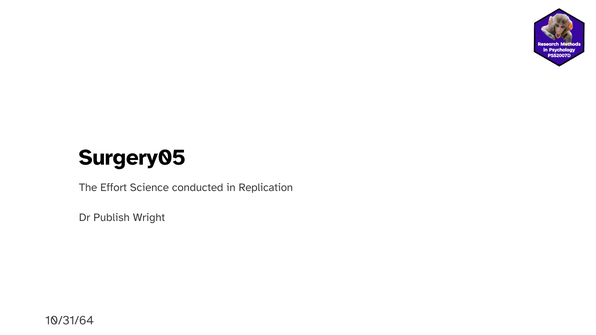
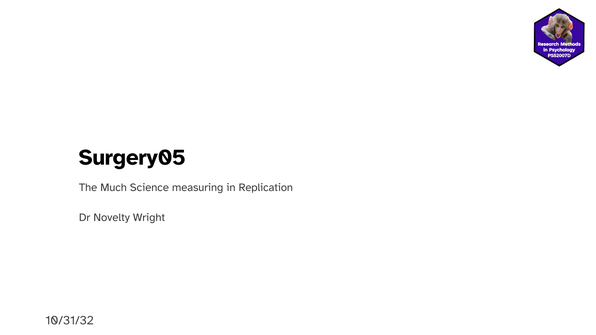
Effort: Effort -> Much (114, 188)
conducted: conducted -> measuring (198, 188)
Publish: Publish -> Novelty (112, 218)
10/31/64: 10/31/64 -> 10/31/32 (70, 321)
